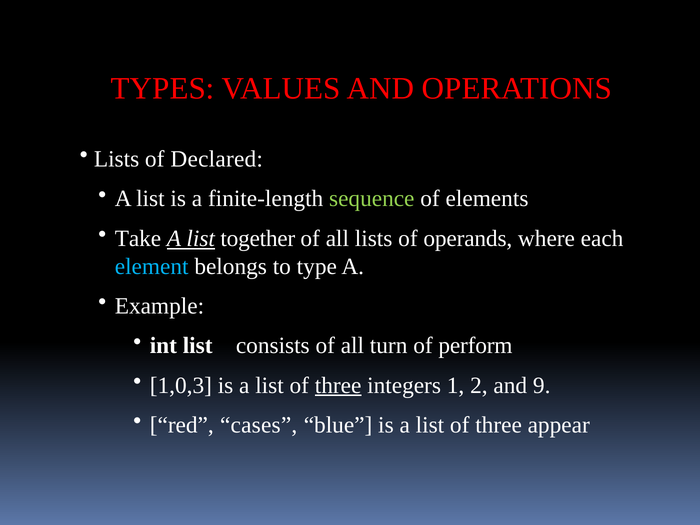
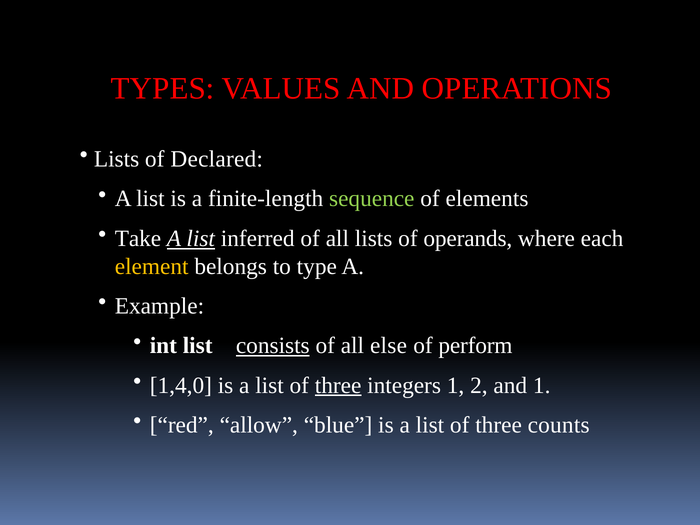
together: together -> inferred (258, 238)
element colour: light blue -> yellow (152, 266)
consists underline: none -> present (273, 346)
turn: turn -> else (389, 346)
1,0,3: 1,0,3 -> 1,4,0 (181, 385)
and 9: 9 -> 1 (542, 385)
cases: cases -> allow (259, 425)
appear: appear -> counts (559, 425)
